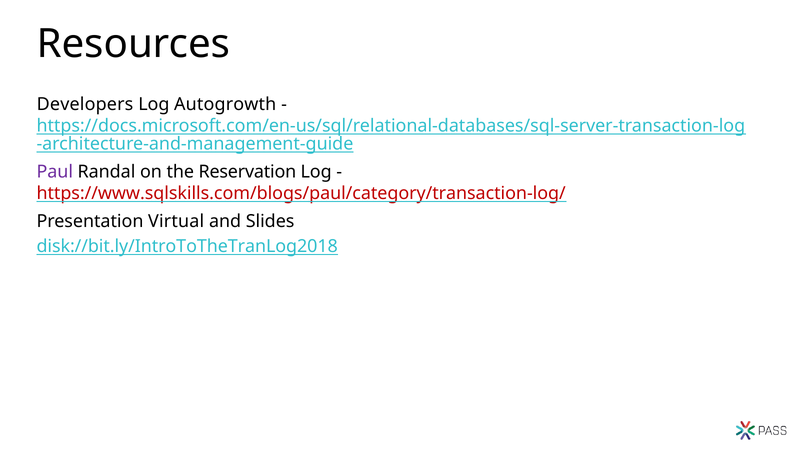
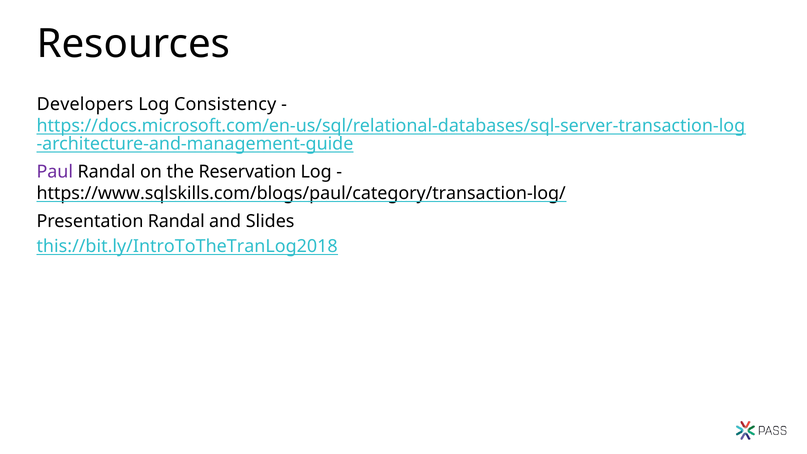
Autogrowth: Autogrowth -> Consistency (225, 104)
https://www.sqlskills.com/blogs/paul/category/transaction-log/ colour: red -> black (301, 193)
Presentation Virtual: Virtual -> Randal (176, 221)
disk://bit.ly/IntroToTheTranLog2018: disk://bit.ly/IntroToTheTranLog2018 -> this://bit.ly/IntroToTheTranLog2018 (187, 246)
